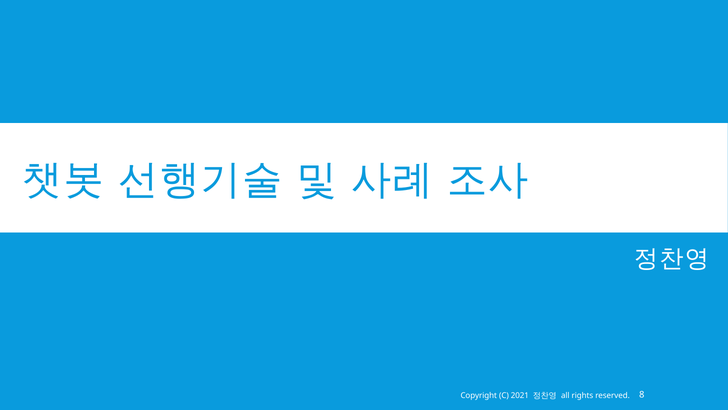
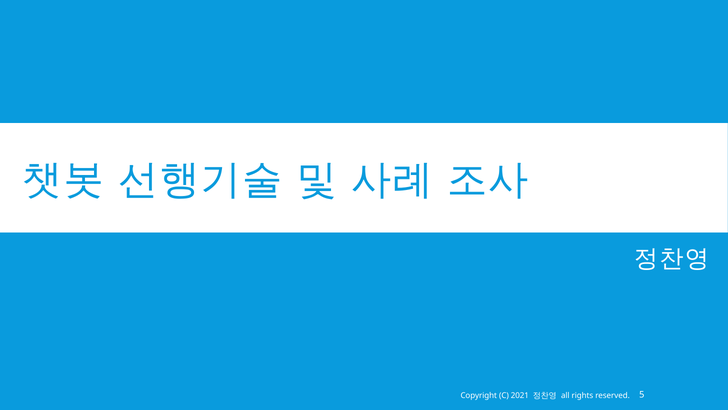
8: 8 -> 5 (642, 394)
